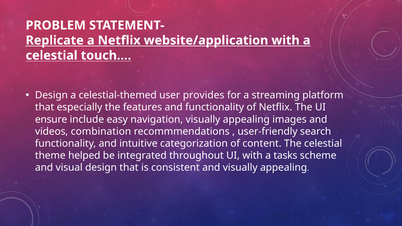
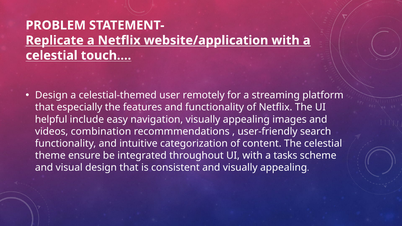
provides: provides -> remotely (204, 95)
ensure: ensure -> helpful (51, 119)
helped: helped -> ensure (84, 156)
